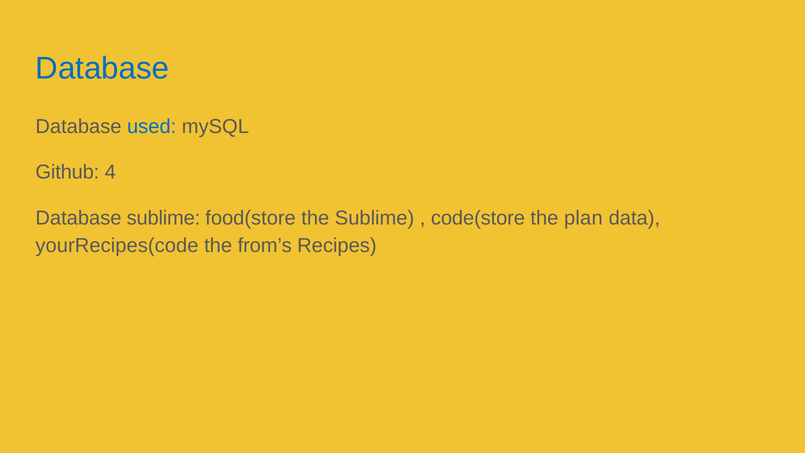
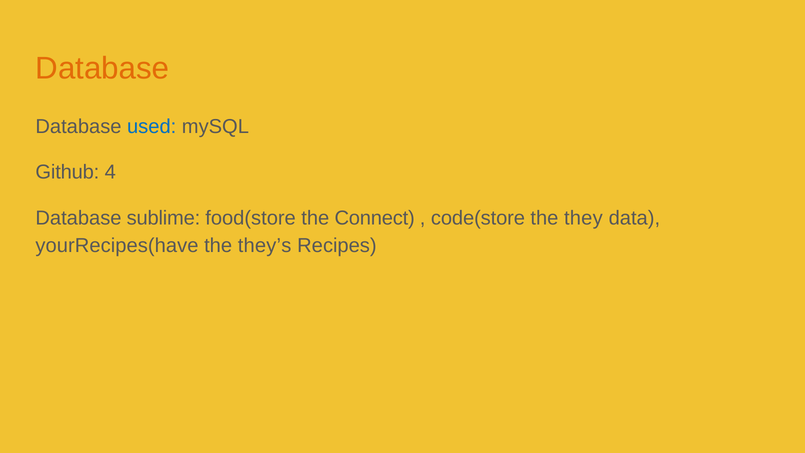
Database colour: blue -> orange (102, 68)
the Sublime: Sublime -> Connect (375, 218)
plan: plan -> they (583, 218)
yourRecipes(code: yourRecipes(code -> yourRecipes(have (117, 246)
from’s: from’s -> they’s (265, 246)
